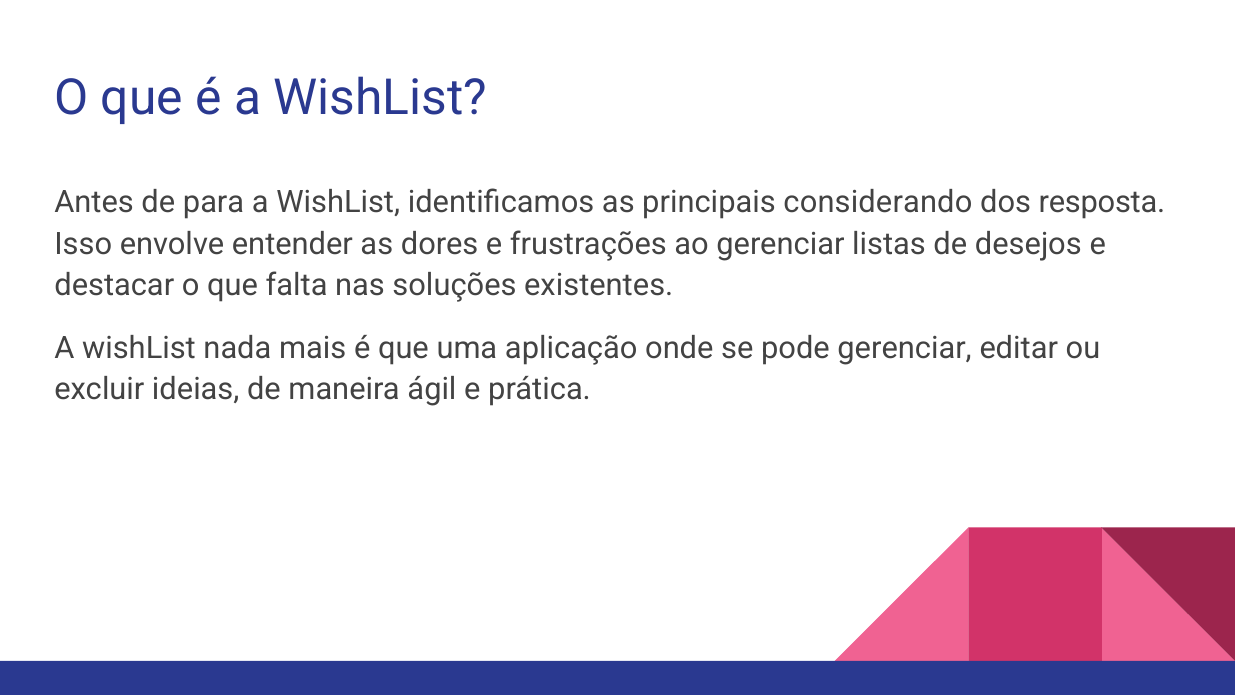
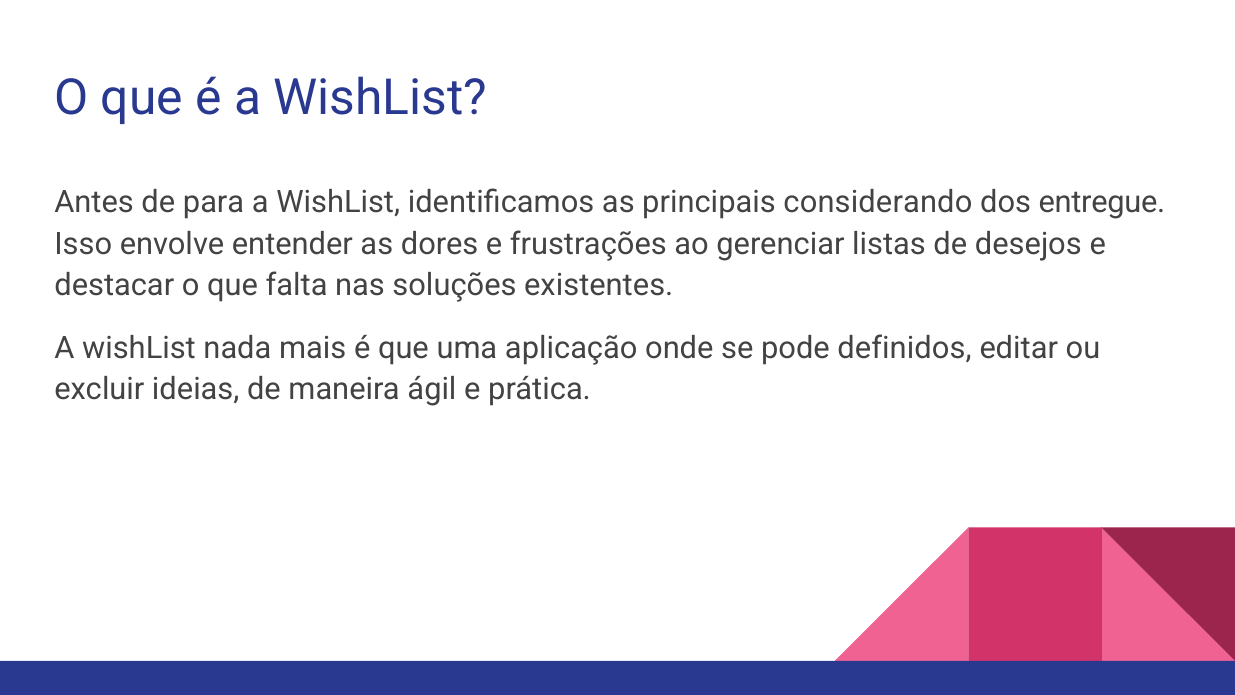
resposta: resposta -> entregue (1102, 202)
pode gerenciar: gerenciar -> definidos (905, 348)
